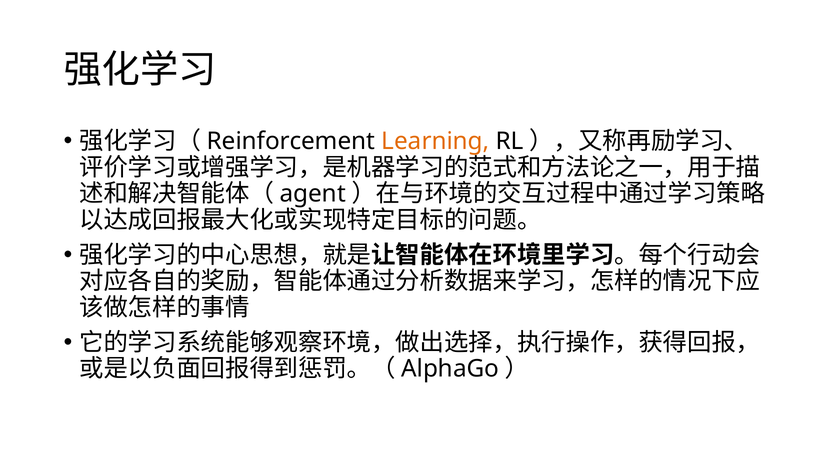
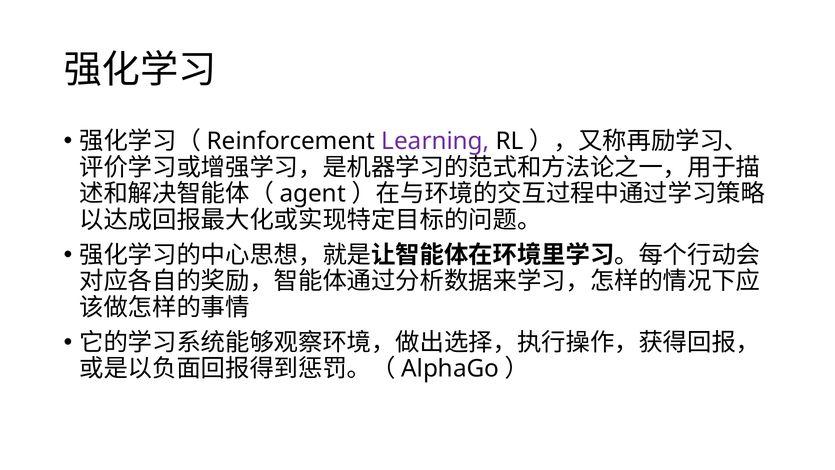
Learning colour: orange -> purple (435, 141)
